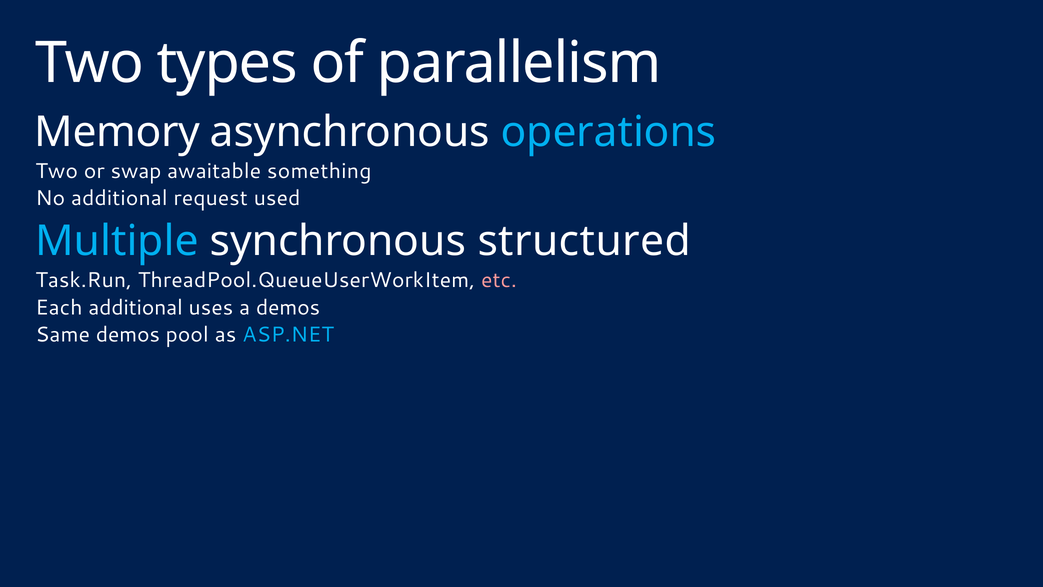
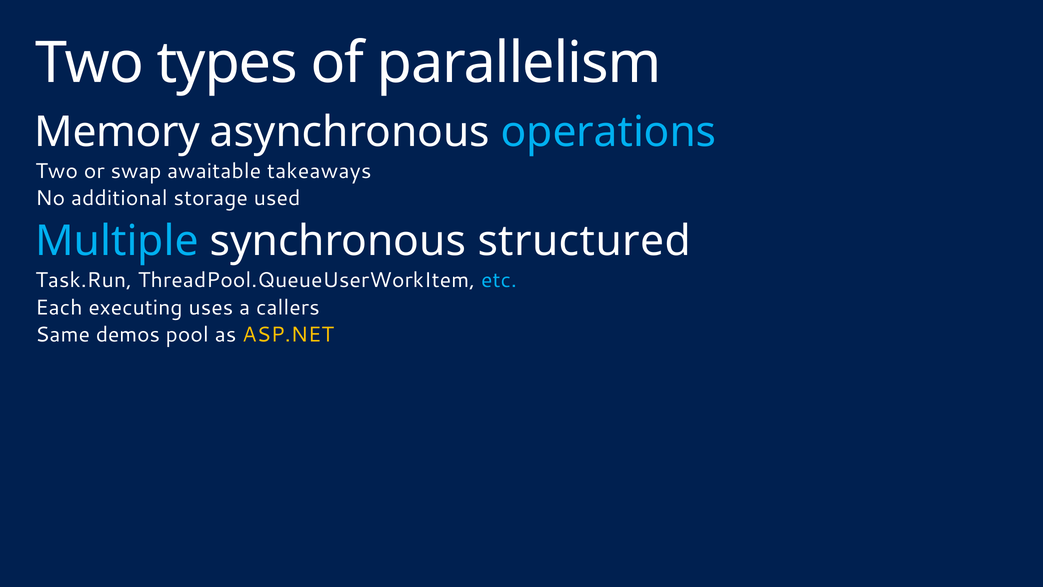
something: something -> takeaways (319, 171)
request: request -> storage (211, 198)
etc colour: pink -> light blue (499, 280)
Each additional: additional -> executing (136, 307)
a demos: demos -> callers (288, 307)
ASP.NET colour: light blue -> yellow (288, 335)
